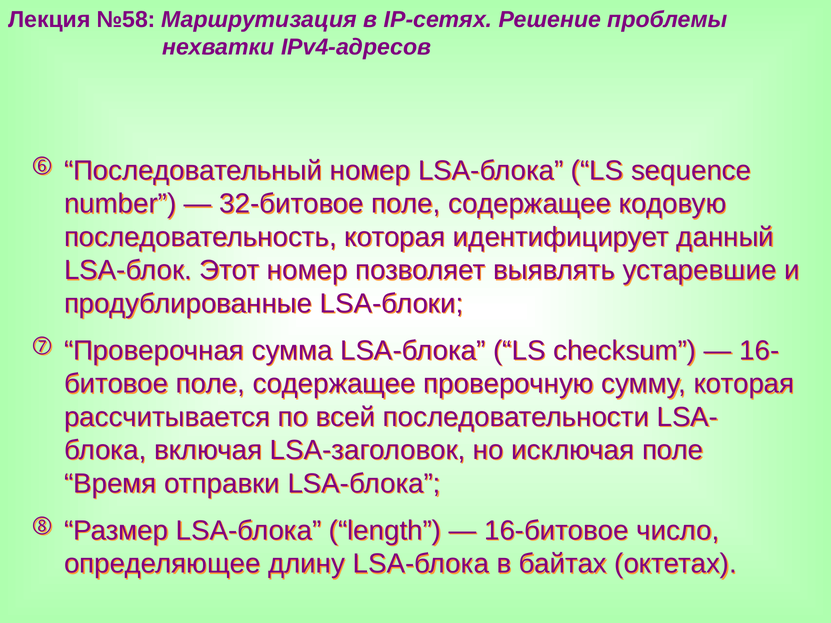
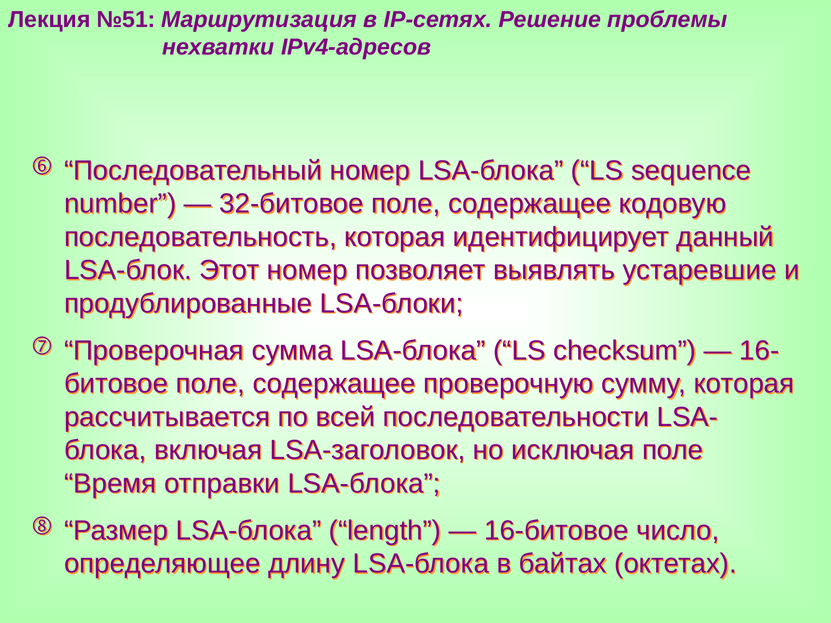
№58: №58 -> №51 (126, 20)
